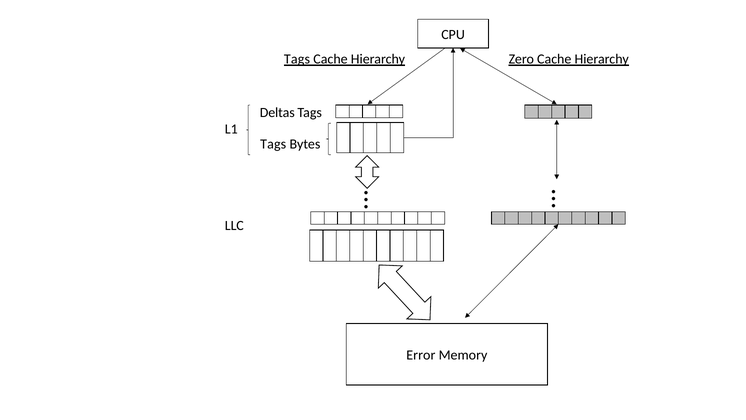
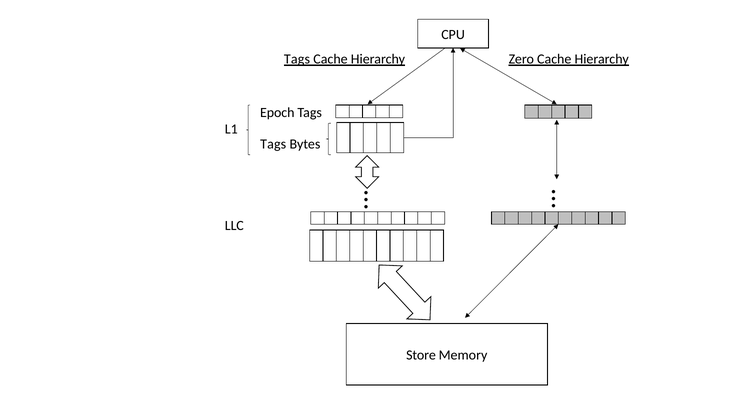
Deltas: Deltas -> Epoch (277, 112)
Error: Error -> Store (421, 355)
